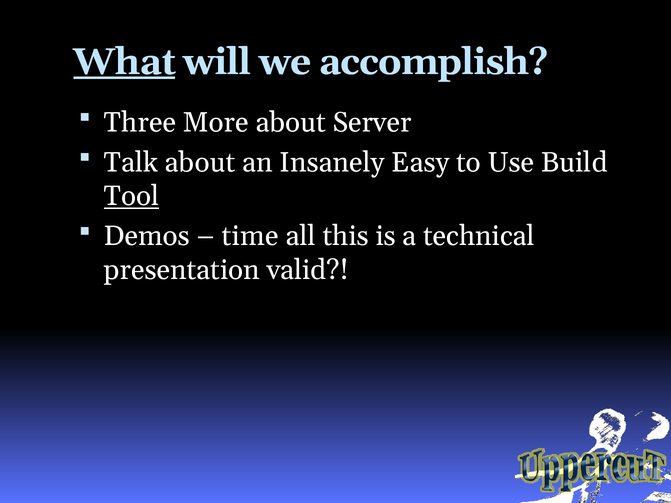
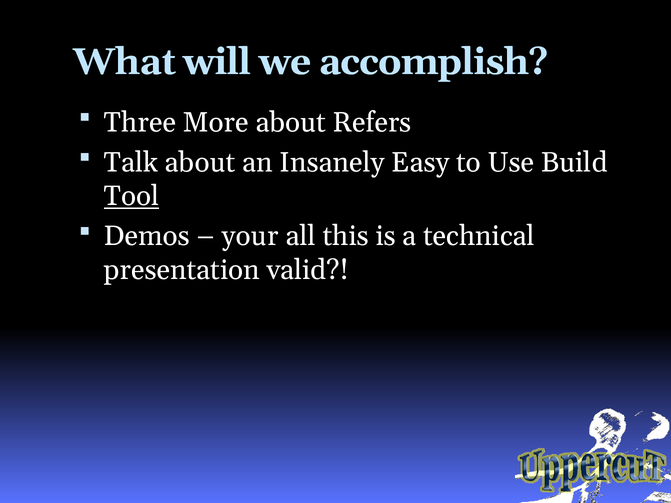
What underline: present -> none (125, 62)
Server: Server -> Refers (372, 123)
time: time -> your (250, 236)
